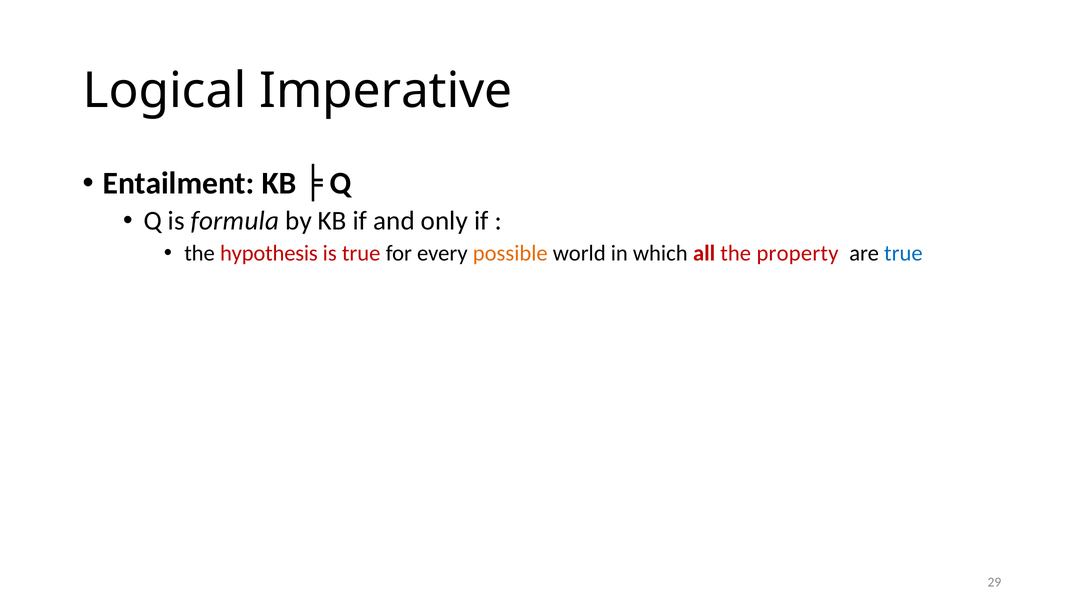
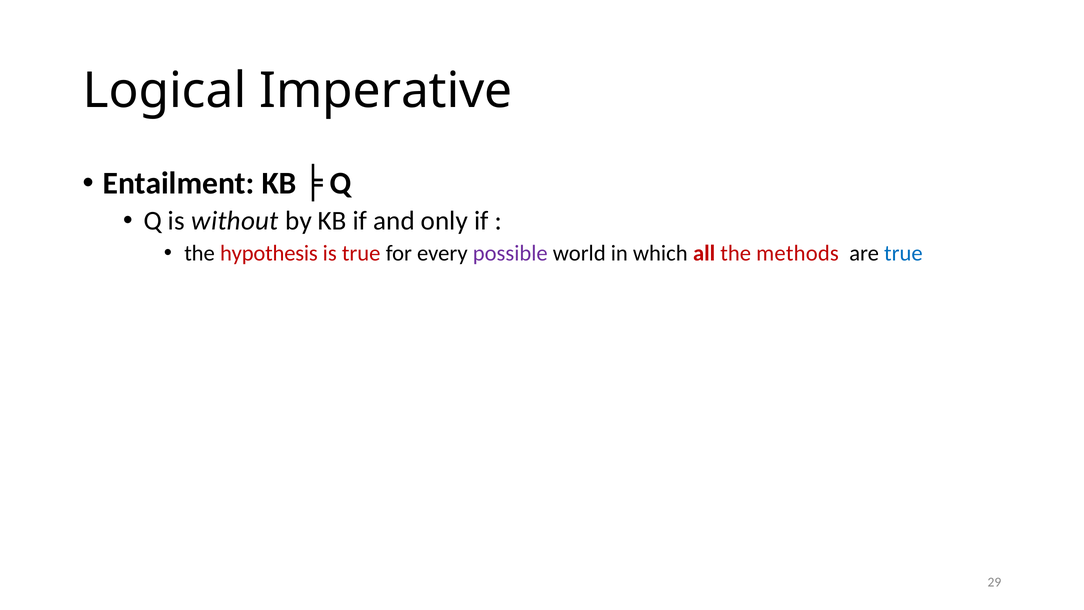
formula: formula -> without (235, 221)
possible colour: orange -> purple (510, 253)
property: property -> methods (797, 253)
